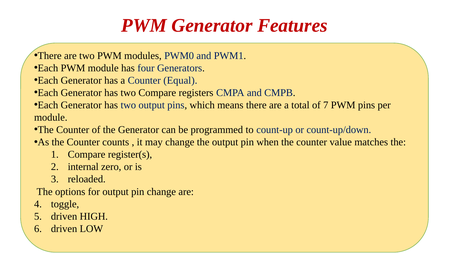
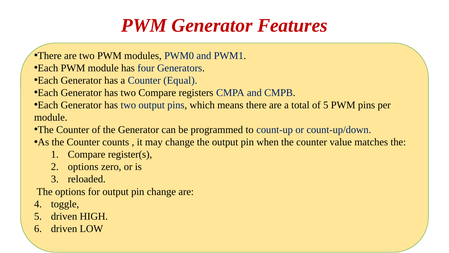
of 7: 7 -> 5 (326, 105)
internal: internal -> options (83, 167)
